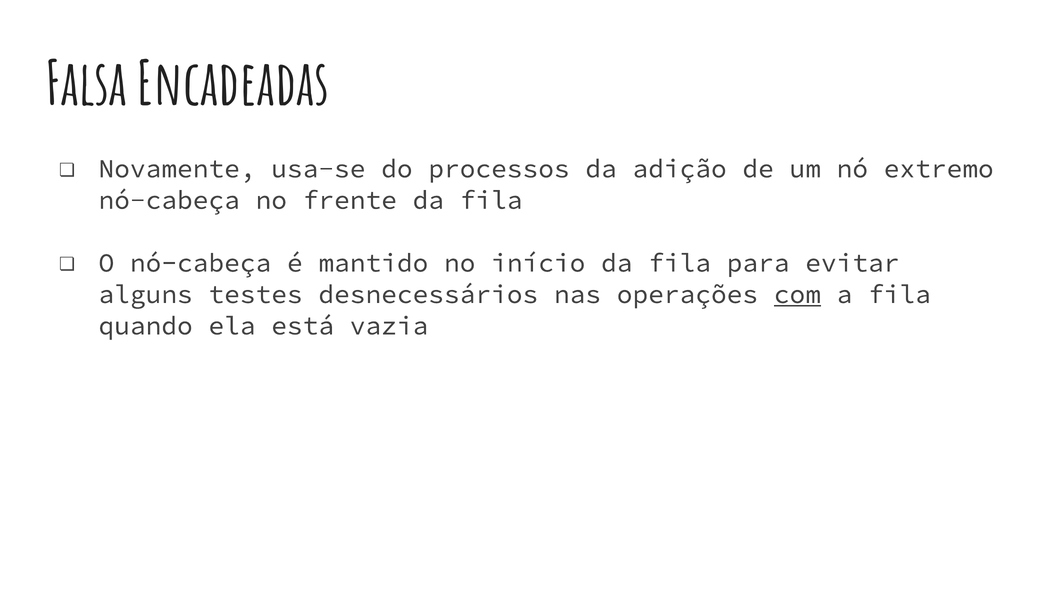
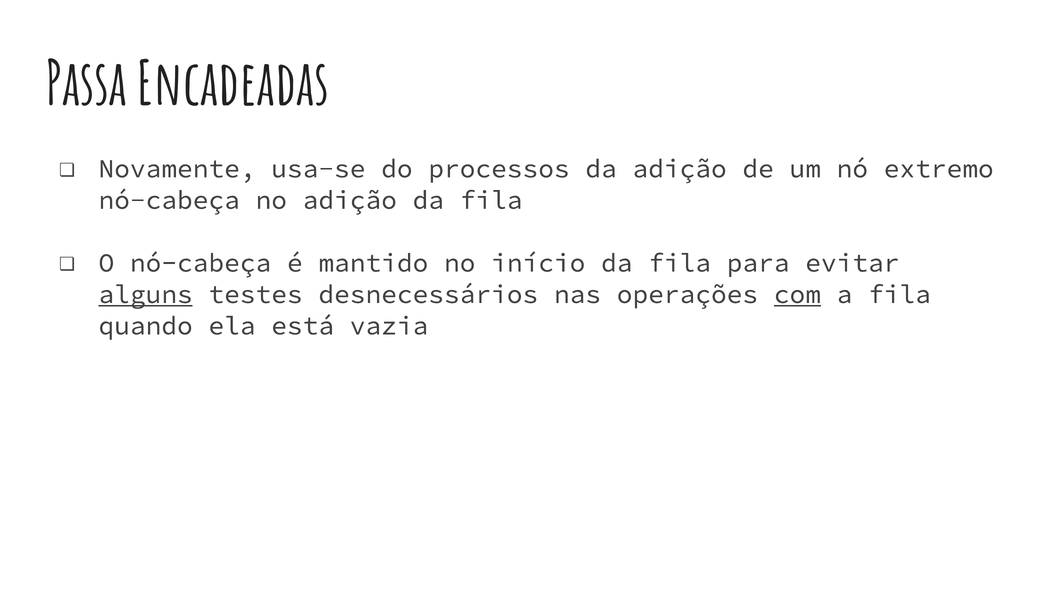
Falsa: Falsa -> Passa (86, 85)
no frente: frente -> adição (350, 200)
alguns underline: none -> present (146, 294)
